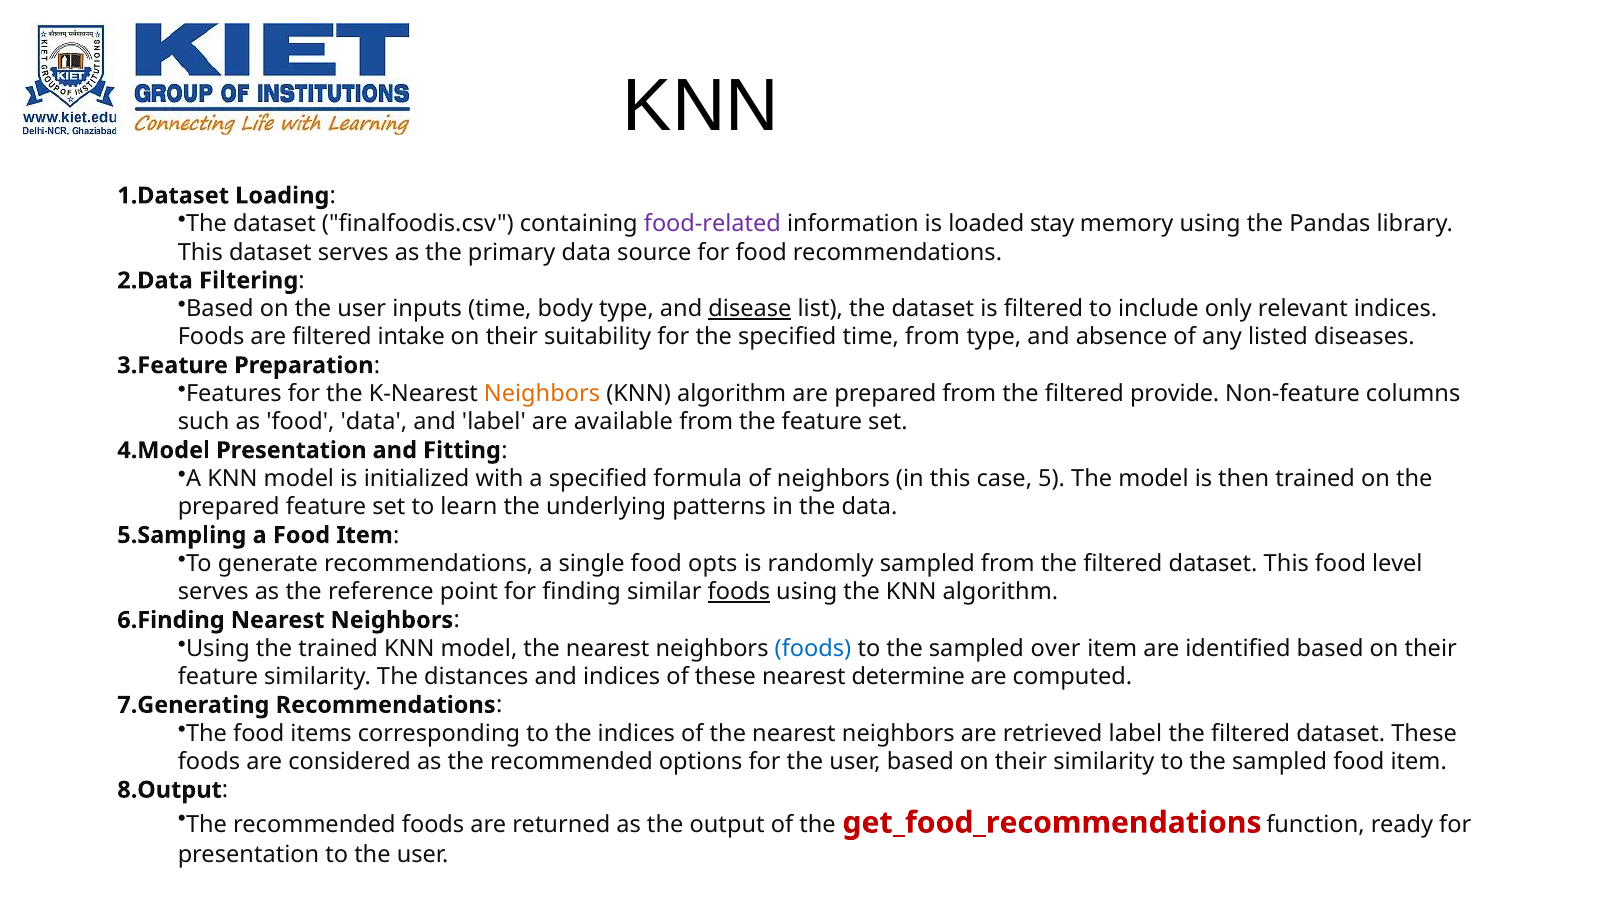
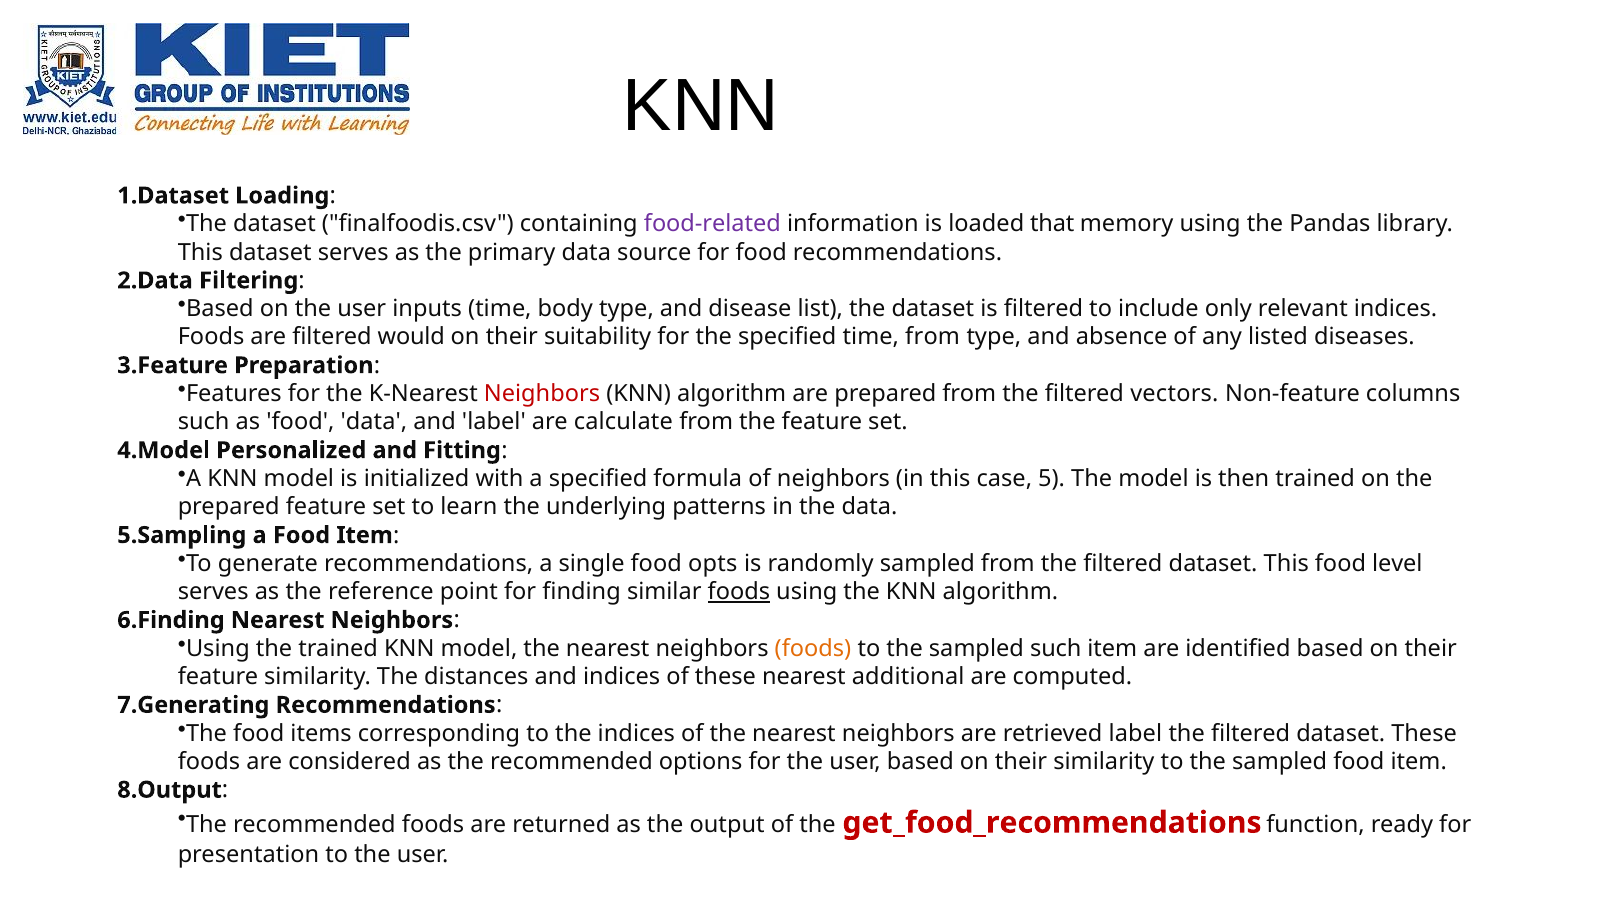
stay: stay -> that (1052, 224)
disease underline: present -> none (750, 309)
intake: intake -> would (411, 337)
Neighbors colour: orange -> red (542, 394)
provide: provide -> vectors (1174, 394)
available: available -> calculate (623, 422)
Presentation: Presentation -> Personalized (291, 450)
foods colour: blue -> orange (813, 648)
sampled over: over -> such (1056, 648)
determine: determine -> additional (908, 676)
